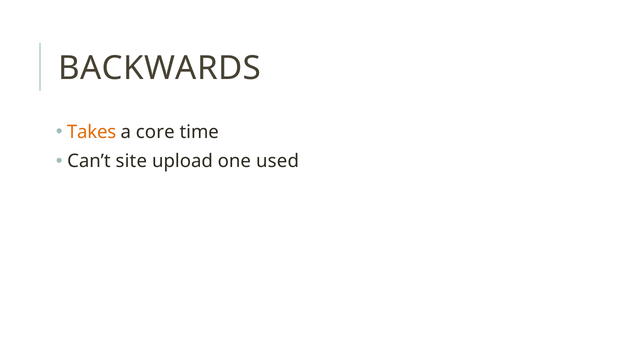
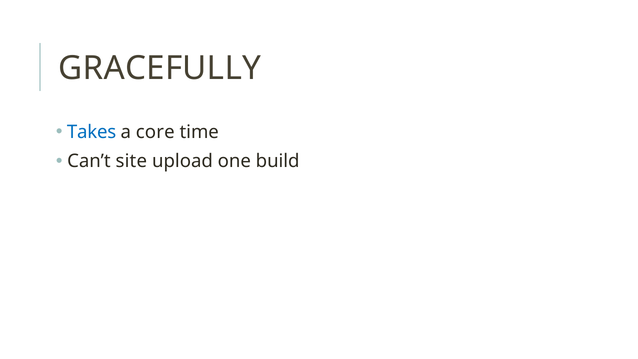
BACKWARDS: BACKWARDS -> GRACEFULLY (160, 68)
Takes colour: orange -> blue (92, 132)
used: used -> build (278, 161)
